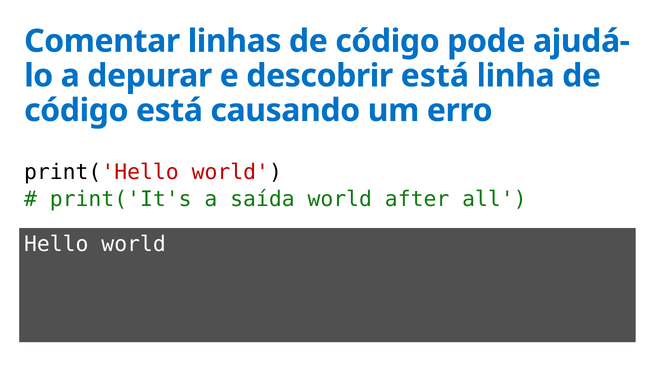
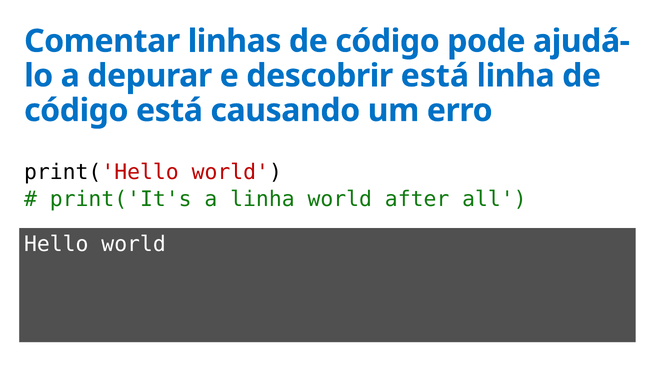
a saída: saída -> linha (262, 200)
